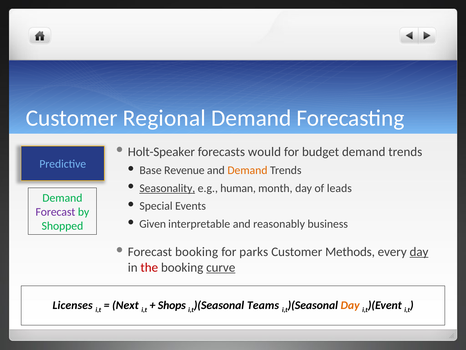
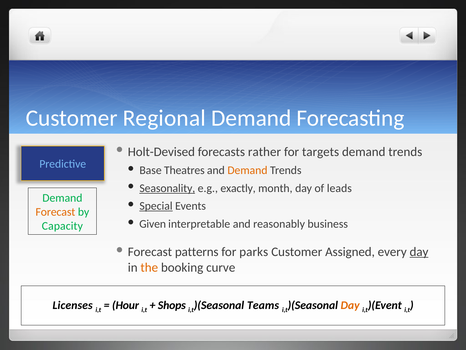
Holt-Speaker: Holt-Speaker -> Holt-Devised (161, 152)
would: would -> rather (264, 152)
budget: budget -> targets (321, 152)
Revenue: Revenue -> Theatres (184, 170)
human: human -> exactly (238, 188)
Special underline: none -> present (156, 206)
Forecast colour: purple -> orange (55, 212)
Shopped: Shopped -> Capacity (62, 226)
Forecast booking: booking -> patterns (197, 251)
Methods: Methods -> Assigned (350, 251)
the colour: red -> orange (149, 267)
curve underline: present -> none (221, 267)
Next: Next -> Hour (126, 305)
